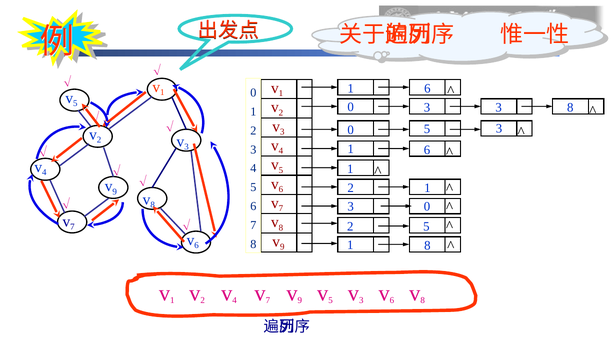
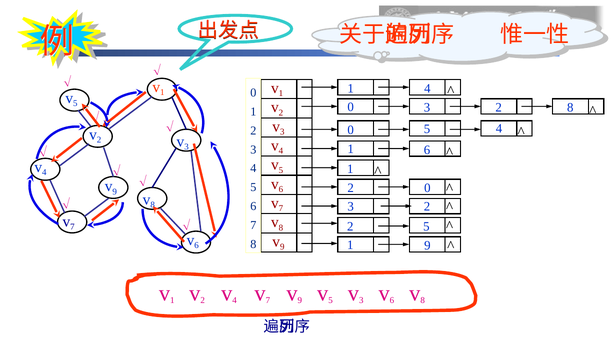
1 6: 6 -> 4 (427, 89)
3: 3 -> 2 (499, 108)
5 3: 3 -> 4 (499, 129)
2 1: 1 -> 0 (427, 189)
0: 0 -> 2 (427, 207)
1 8: 8 -> 9 (427, 246)
